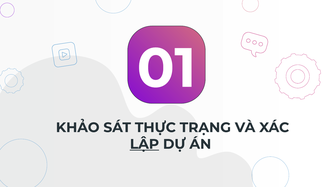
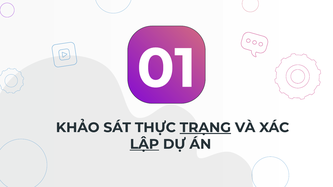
TRẠNG underline: none -> present (205, 128)
